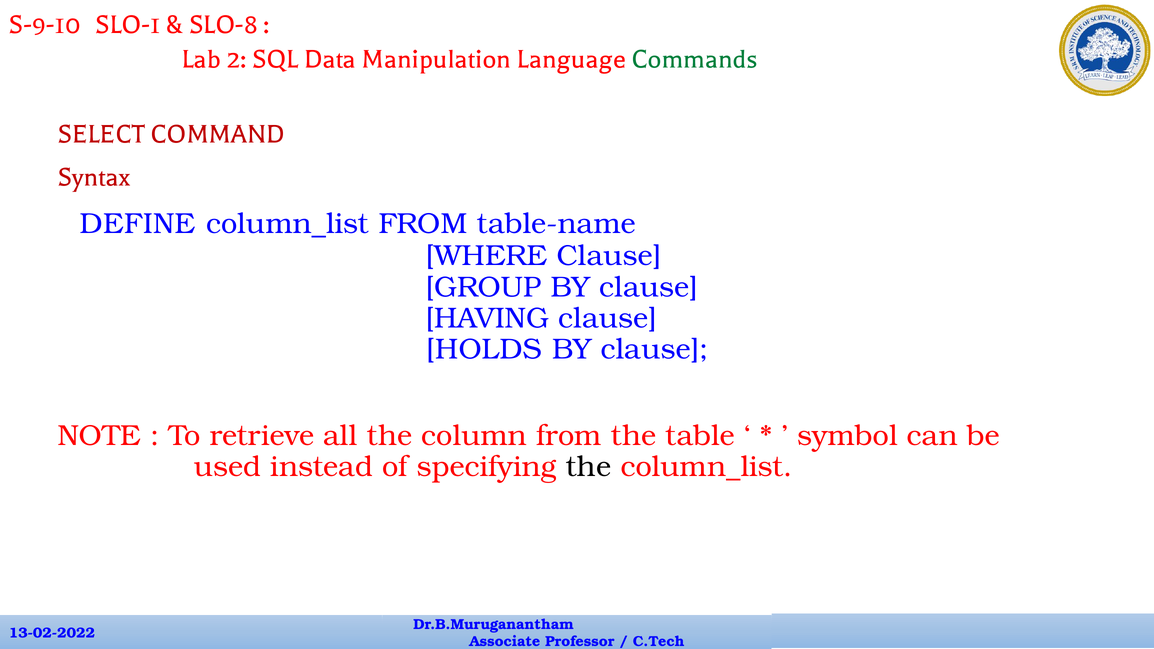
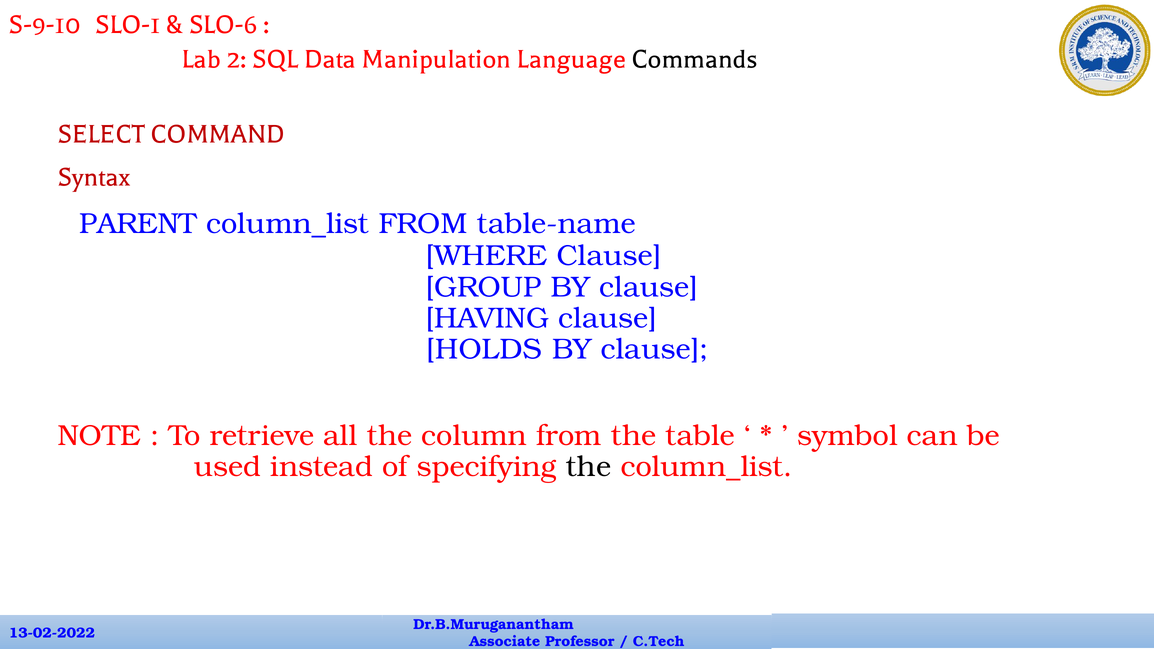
SLO-8: SLO-8 -> SLO-6 (223, 24)
Commands colour: green -> black (695, 58)
DEFINE: DEFINE -> PARENT (138, 224)
